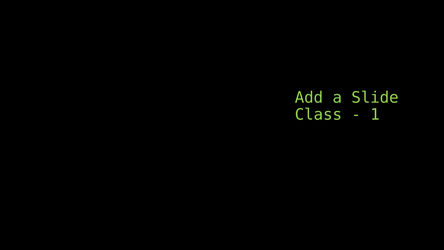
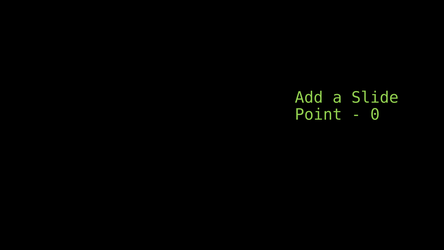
Class: Class -> Point (318, 115)
1: 1 -> 0 (375, 115)
